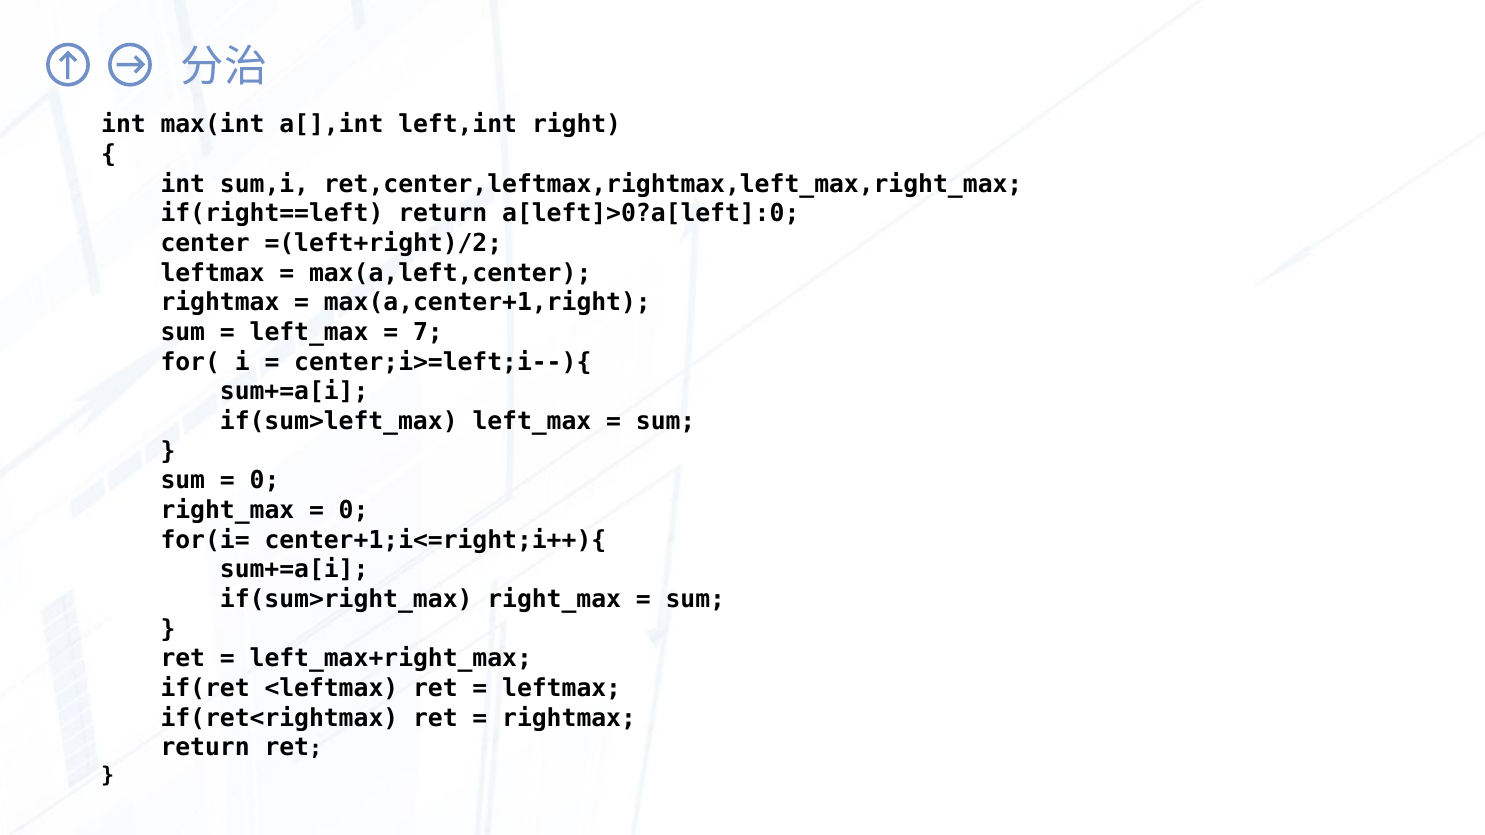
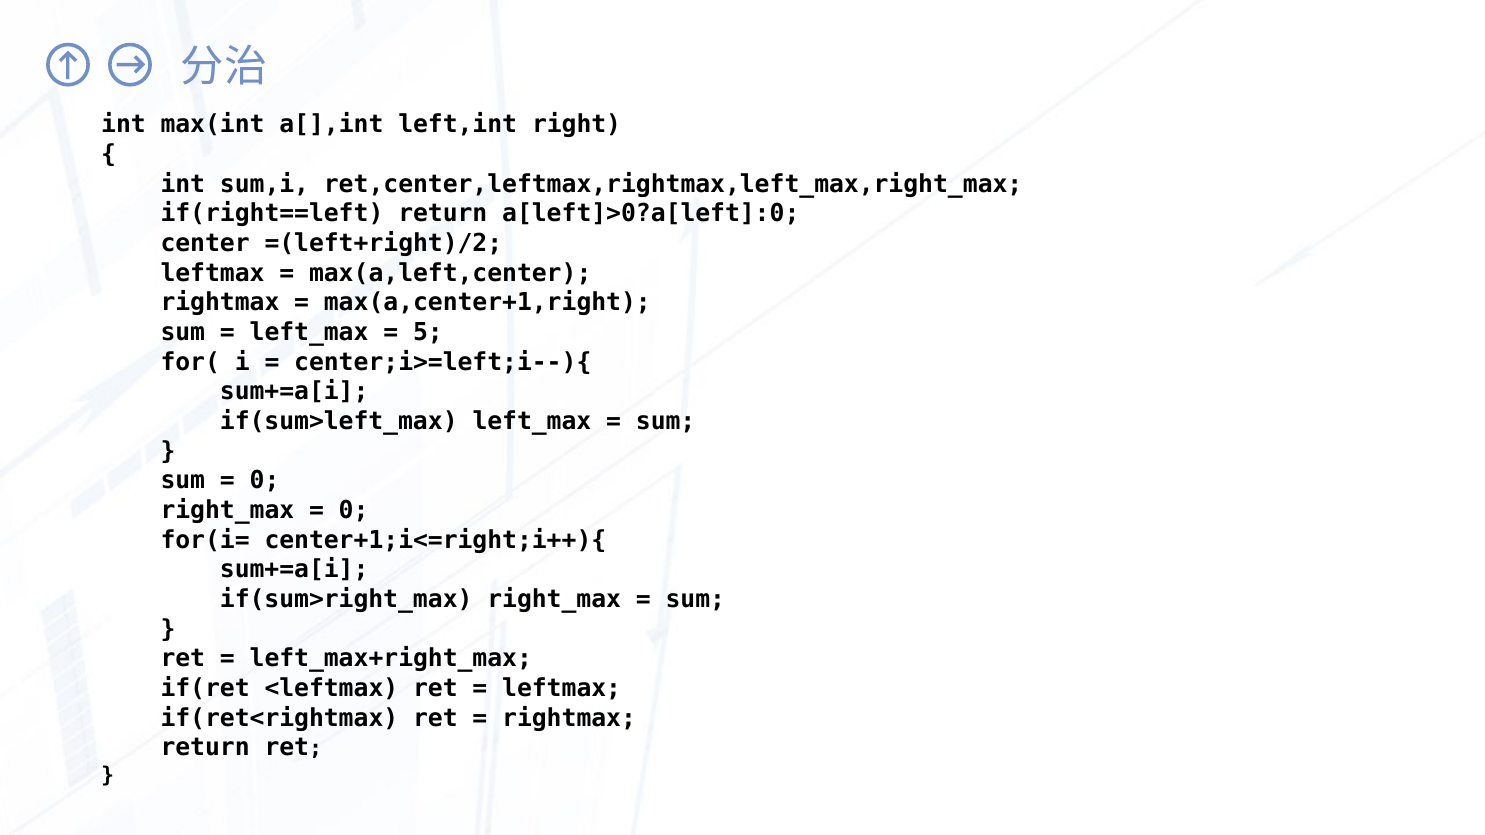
7: 7 -> 5 (428, 332)
